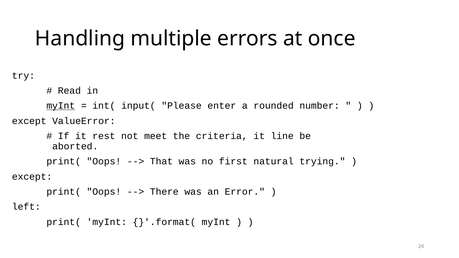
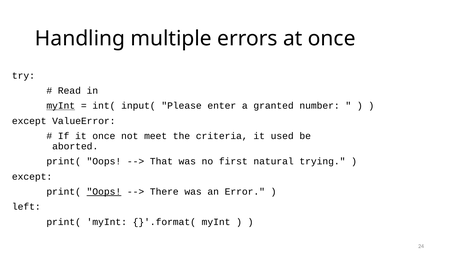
rounded: rounded -> granted (274, 106)
it rest: rest -> once (104, 136)
line: line -> used (282, 136)
Oops underline: none -> present (104, 192)
